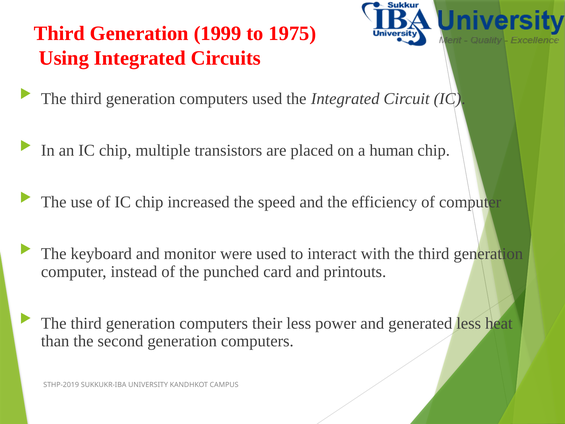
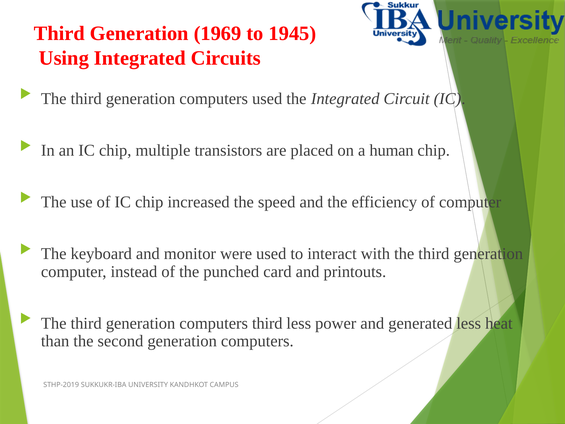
1999: 1999 -> 1969 (218, 33)
1975: 1975 -> 1945 (292, 33)
computers their: their -> third (267, 323)
